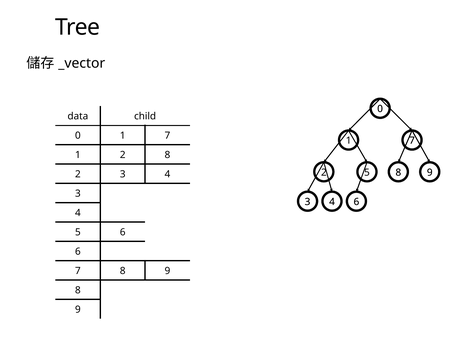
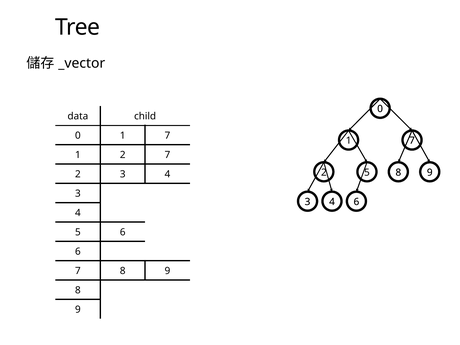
2 8: 8 -> 7 (167, 155)
